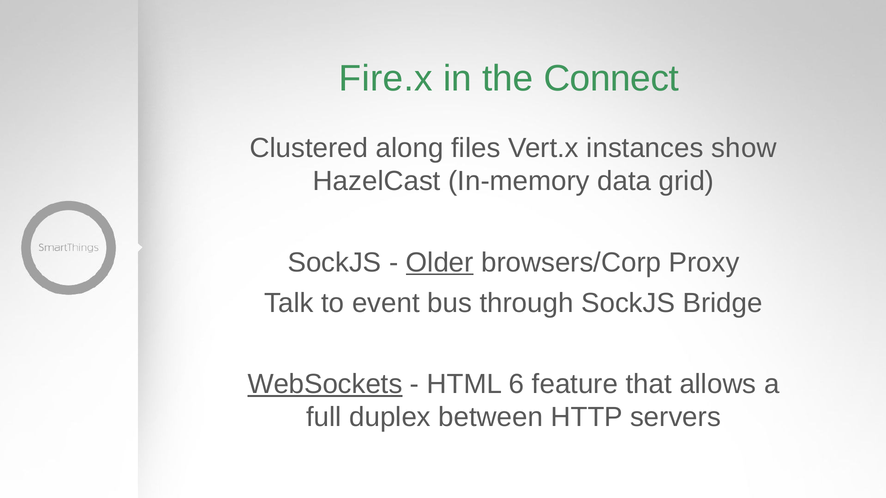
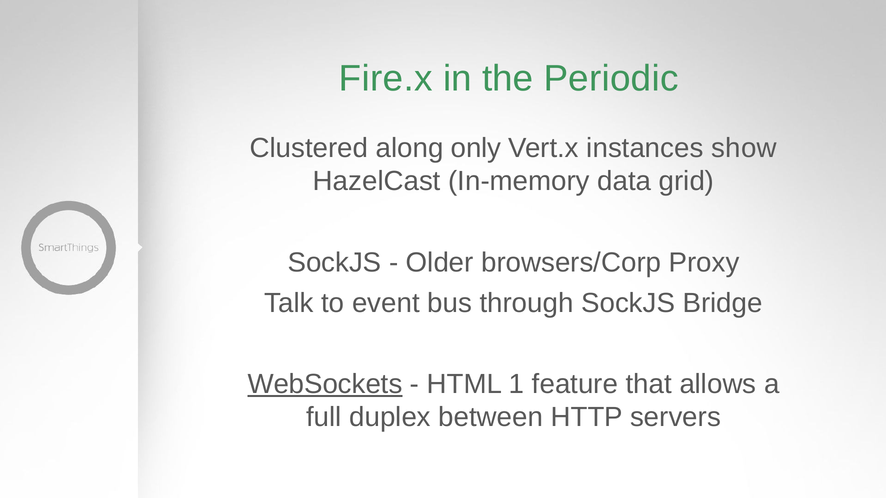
Connect: Connect -> Periodic (611, 78)
files: files -> only (476, 148)
Older underline: present -> none (440, 263)
6: 6 -> 1 (517, 384)
